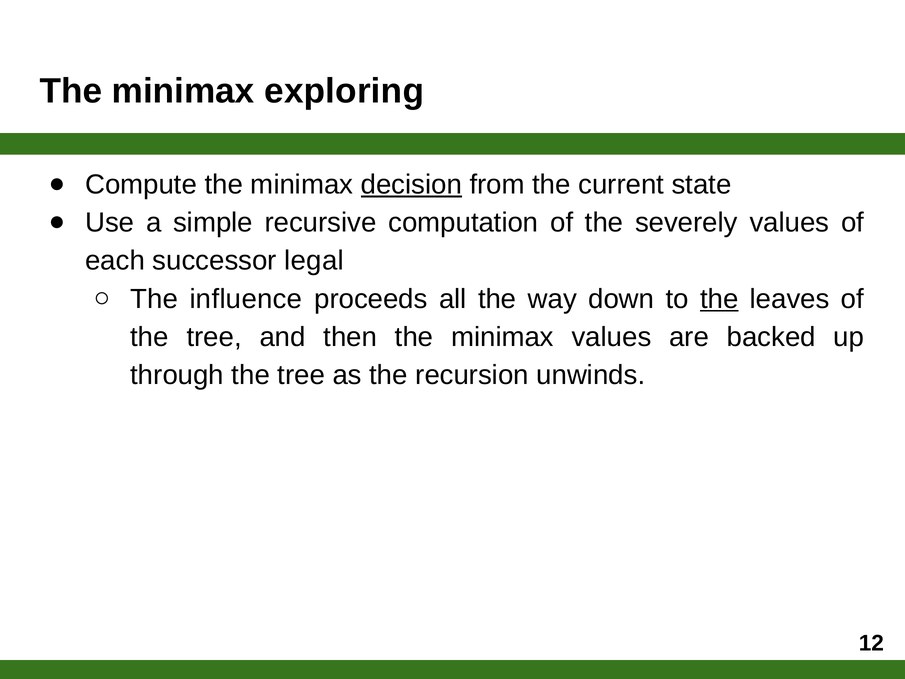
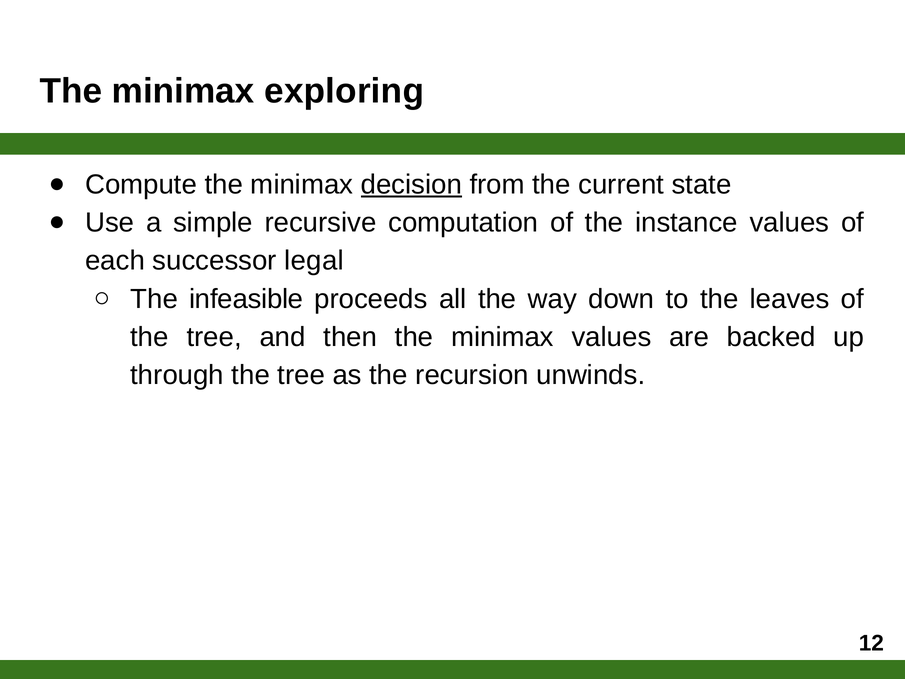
severely: severely -> instance (686, 223)
influence: influence -> infeasible (246, 299)
the underline: present -> none (719, 299)
